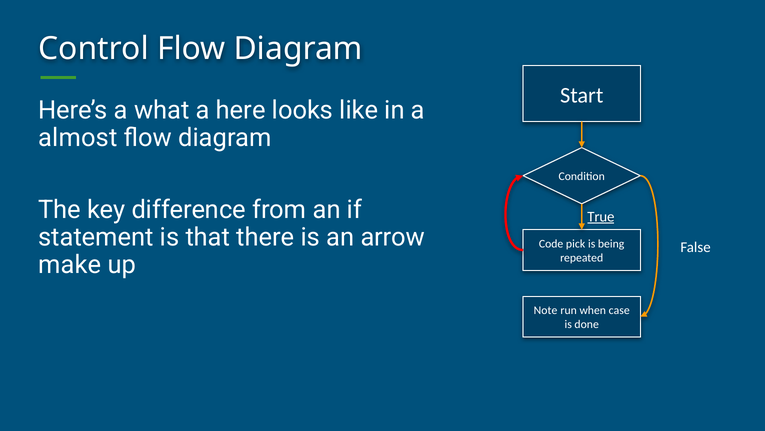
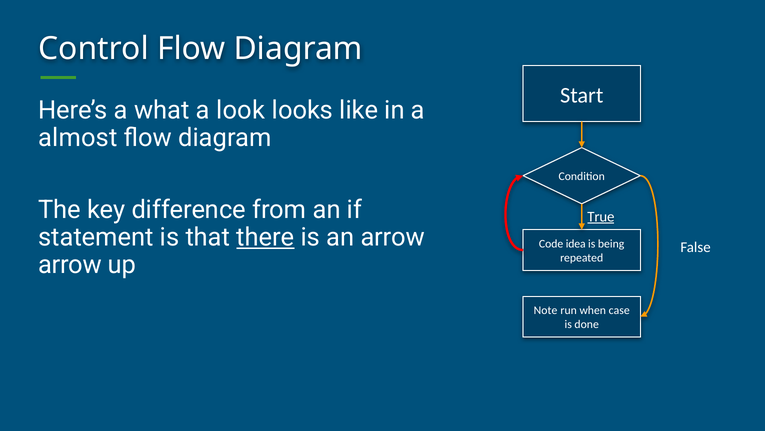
here: here -> look (241, 110)
there underline: none -> present (265, 237)
pick: pick -> idea (576, 243)
make: make -> arrow (70, 265)
